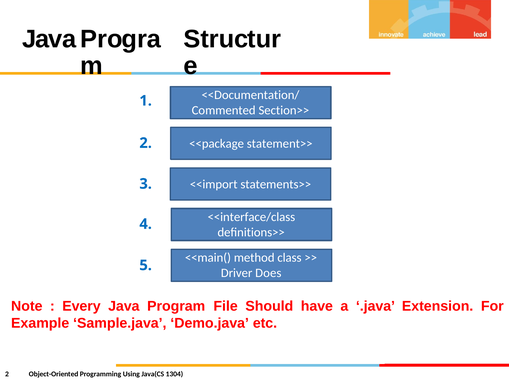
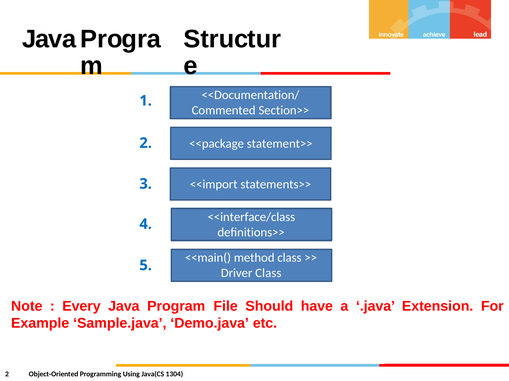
Driver Does: Does -> Class (268, 274)
